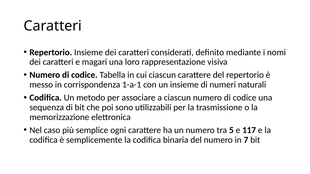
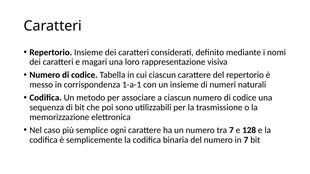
tra 5: 5 -> 7 (231, 130)
117: 117 -> 128 (249, 130)
